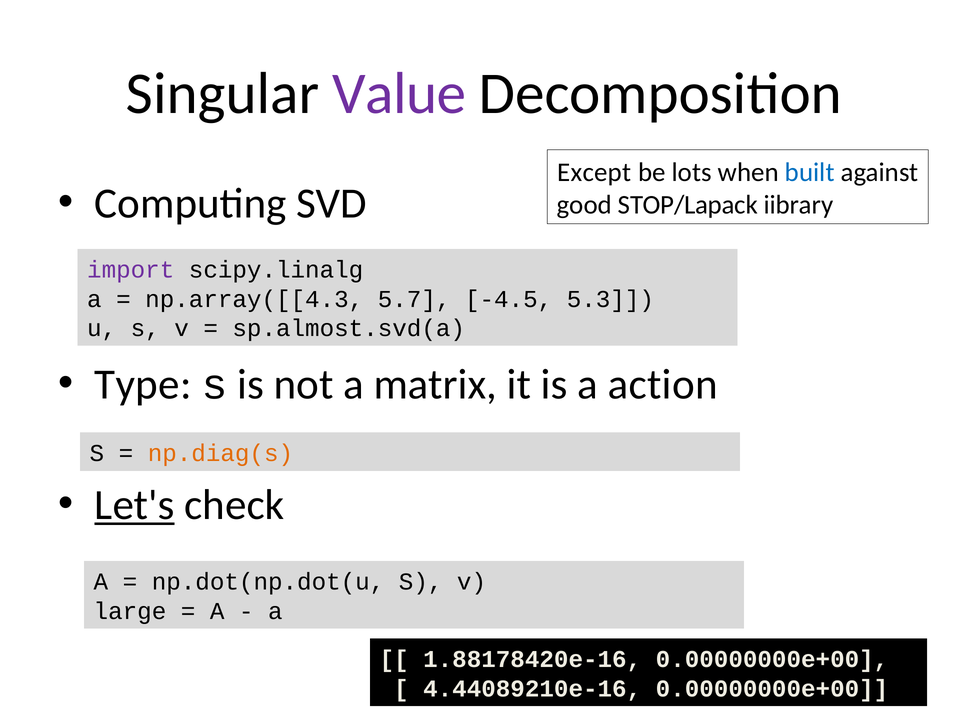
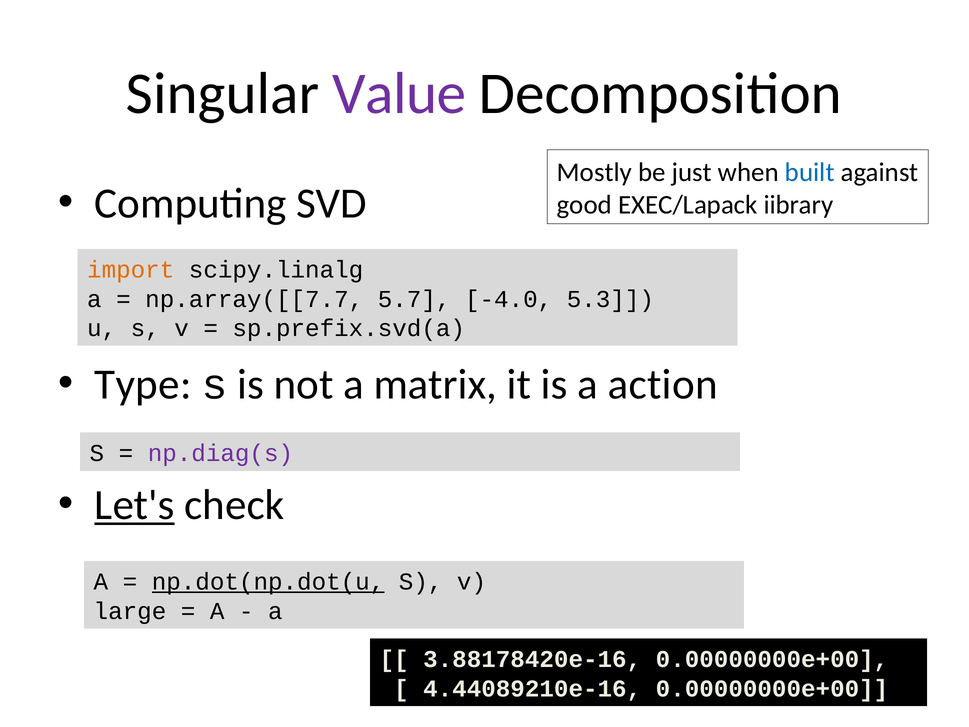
Except: Except -> Mostly (595, 172)
lots: lots -> just (692, 172)
STOP/Lapack: STOP/Lapack -> EXEC/Lapack (688, 205)
import colour: purple -> orange (131, 270)
np.array([[4.3: np.array([[4.3 -> np.array([[7.7 (254, 299)
-4.5: -4.5 -> -4.0 (509, 299)
sp.almost.svd(a: sp.almost.svd(a -> sp.prefix.svd(a (349, 328)
np.diag(s colour: orange -> purple (220, 453)
np.dot(np.dot(u underline: none -> present (268, 582)
1.88178420e-16: 1.88178420e-16 -> 3.88178420e-16 (532, 659)
